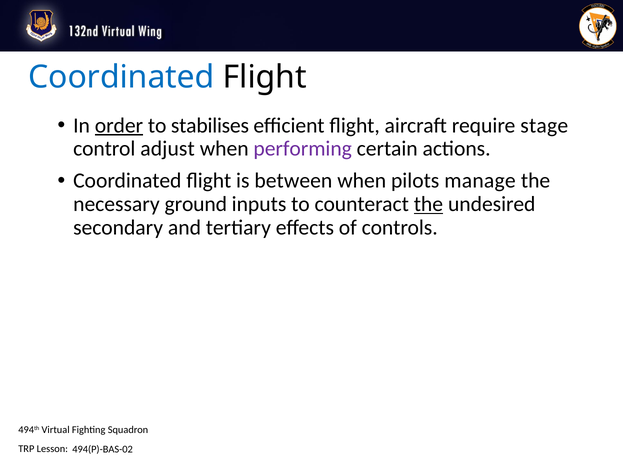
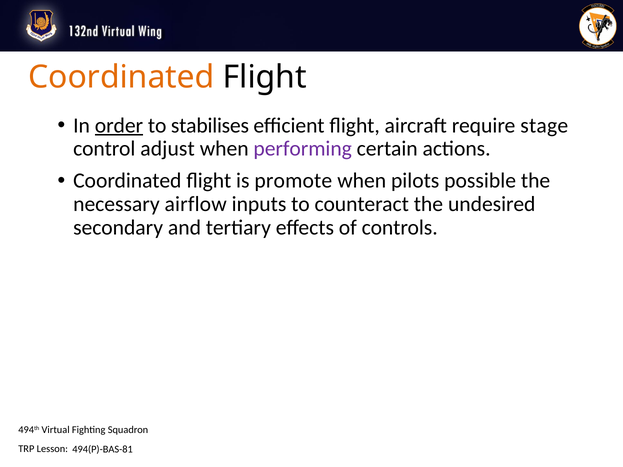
Coordinated colour: blue -> orange (121, 77)
between: between -> promote (293, 181)
manage: manage -> possible (480, 181)
ground: ground -> airflow (196, 204)
the underline: present -> none (428, 204)
494(P)-BAS-02: 494(P)-BAS-02 -> 494(P)-BAS-81 (103, 450)
